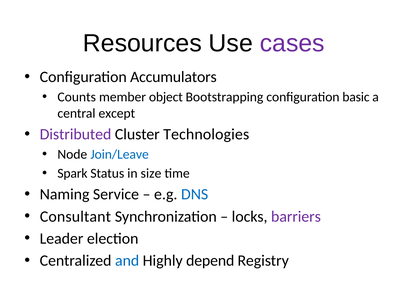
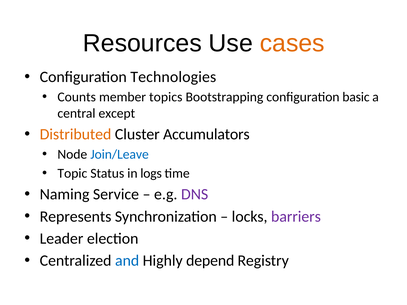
cases colour: purple -> orange (292, 43)
Accumulators: Accumulators -> Technologies (173, 77)
object: object -> topics (166, 97)
Distributed colour: purple -> orange (76, 134)
Technologies: Technologies -> Accumulators (206, 134)
Spark: Spark -> Topic (72, 174)
size: size -> logs (151, 174)
DNS colour: blue -> purple (195, 195)
Consultant: Consultant -> Represents (76, 217)
